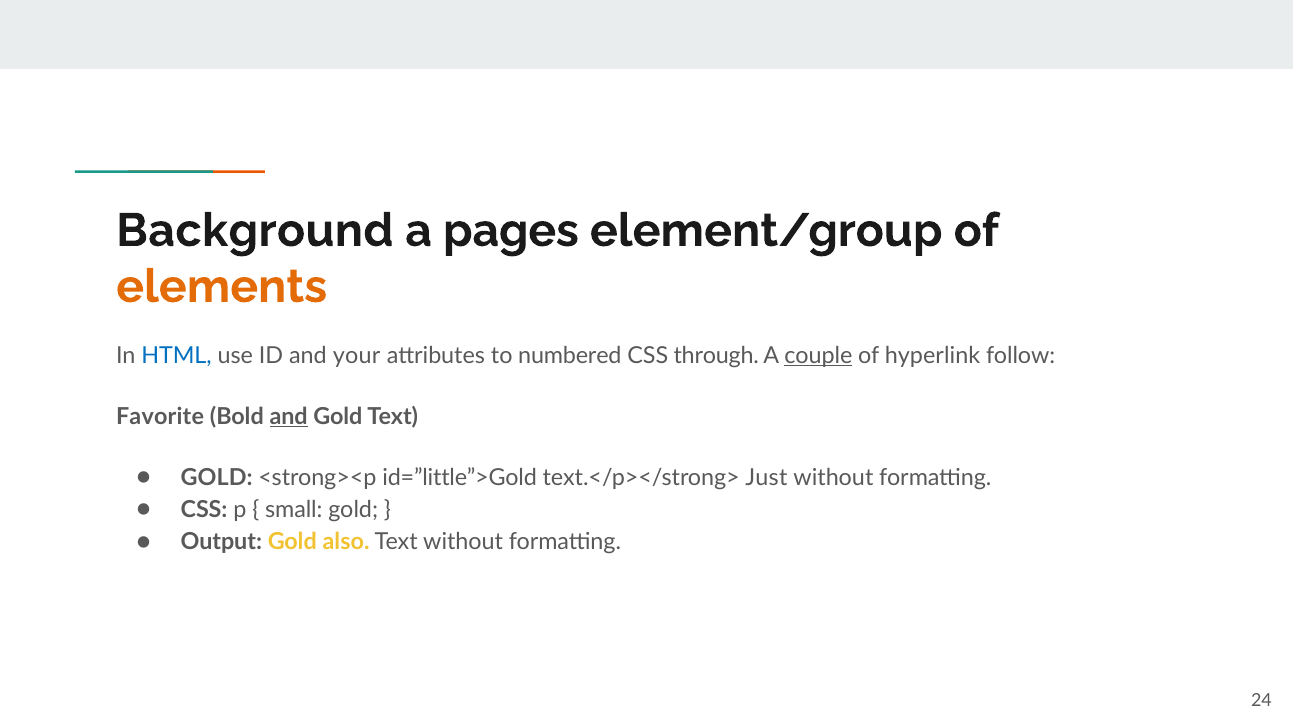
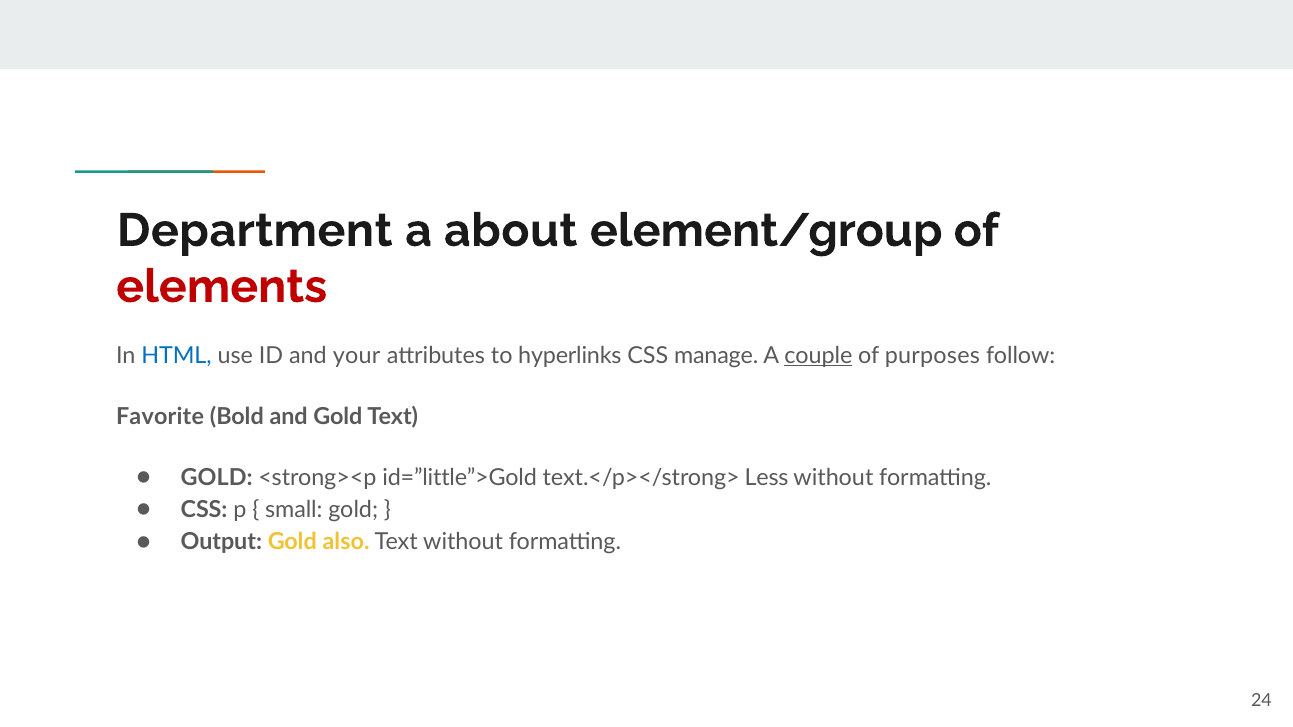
Background: Background -> Department (255, 231)
pages: pages -> about (511, 231)
elements colour: orange -> red (222, 287)
numbered: numbered -> hyperlinks (570, 356)
through: through -> manage (716, 356)
hyperlink: hyperlink -> purposes (932, 356)
and underline: present -> none (289, 417)
Just: Just -> Less (767, 478)
